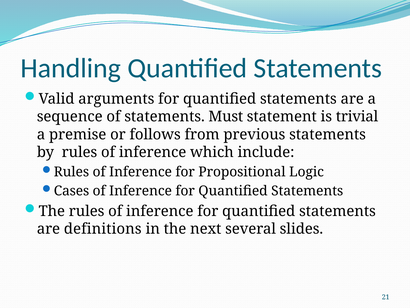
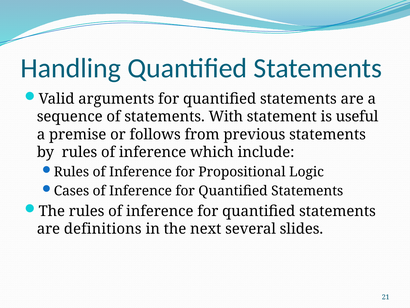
Must: Must -> With (226, 116)
trivial: trivial -> useful (357, 116)
